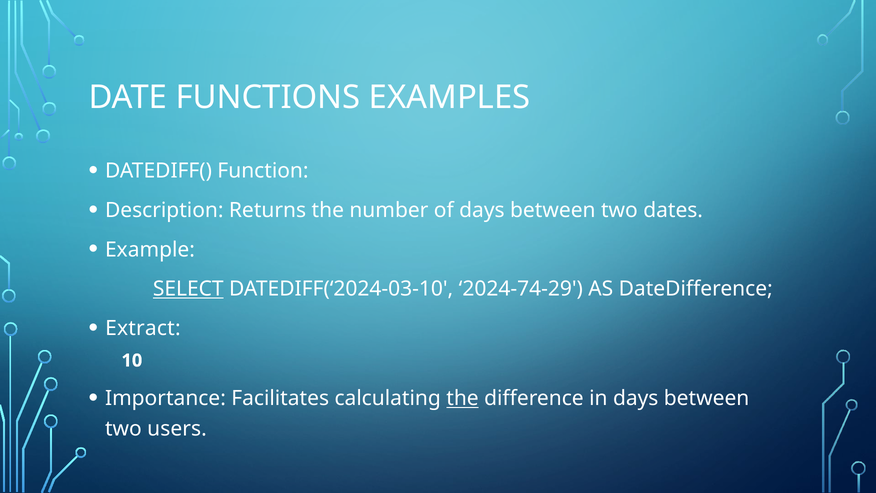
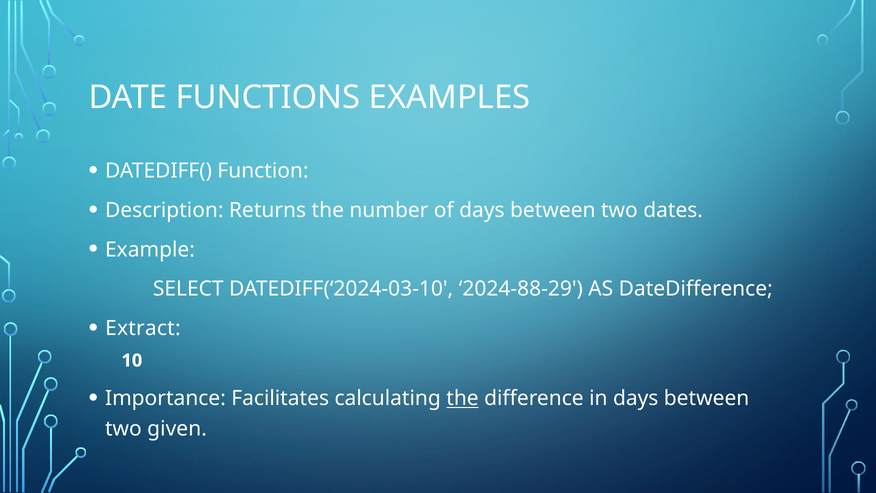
SELECT underline: present -> none (188, 289)
2024-74-29: 2024-74-29 -> 2024-88-29 (521, 289)
users: users -> given (177, 428)
